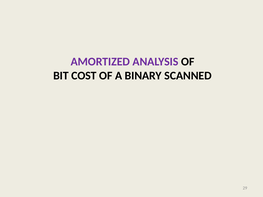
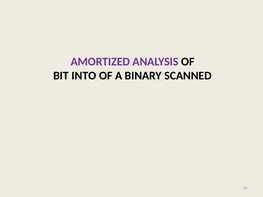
COST: COST -> INTO (84, 76)
